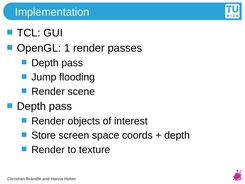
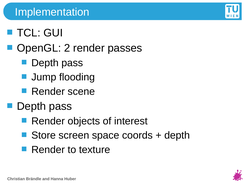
1: 1 -> 2 (67, 48)
